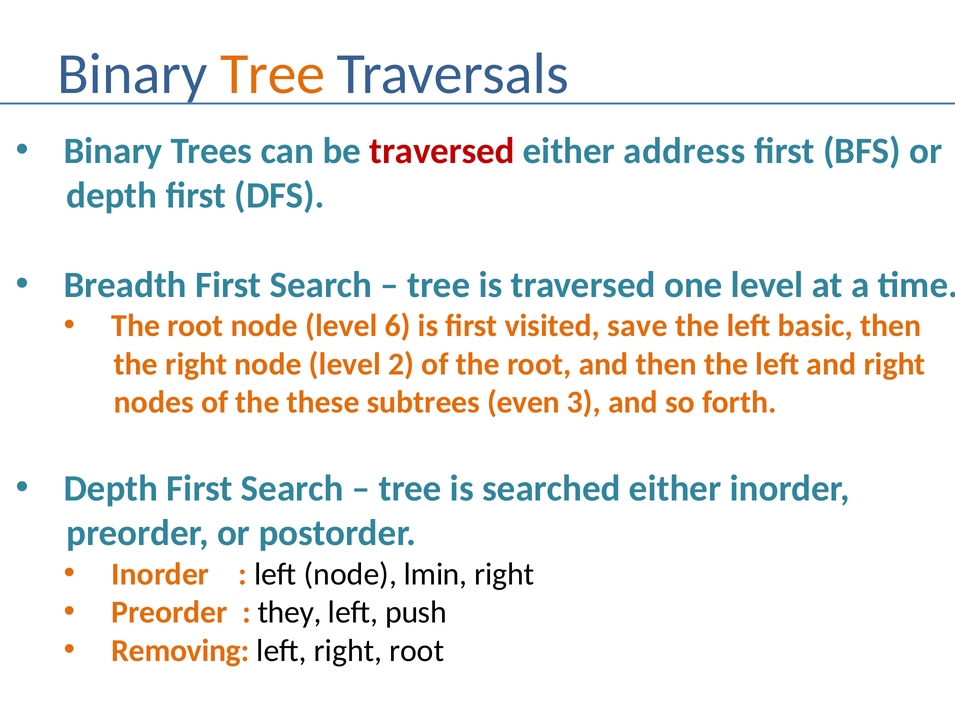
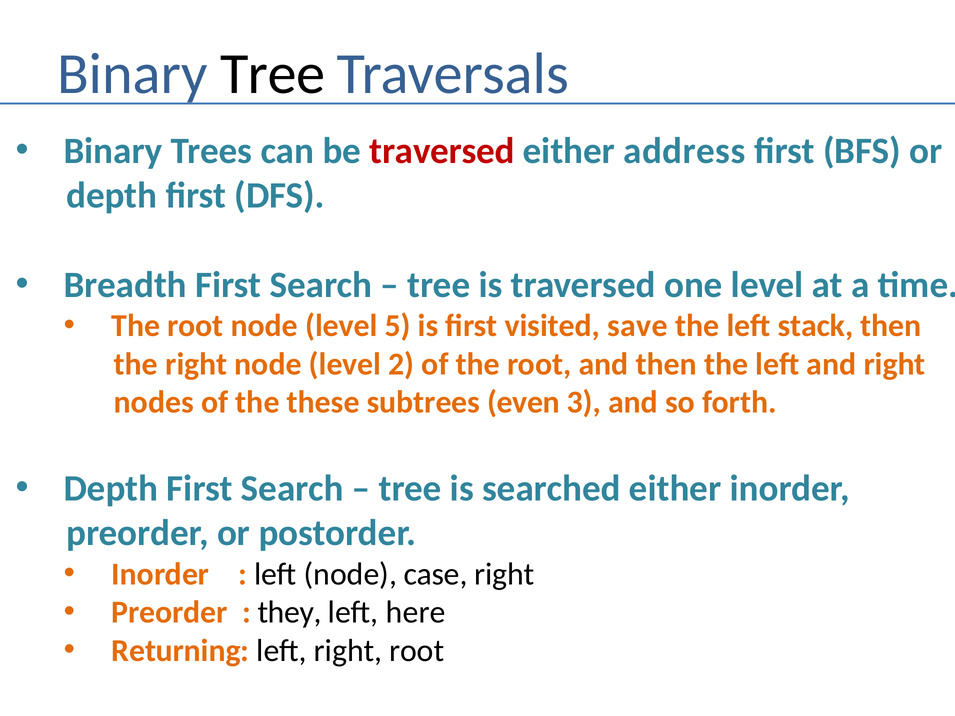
Tree colour: orange -> black (273, 74)
6: 6 -> 5 (398, 326)
basic: basic -> stack (816, 326)
lmin: lmin -> case (436, 574)
push: push -> here (416, 613)
Removing: Removing -> Returning (180, 651)
